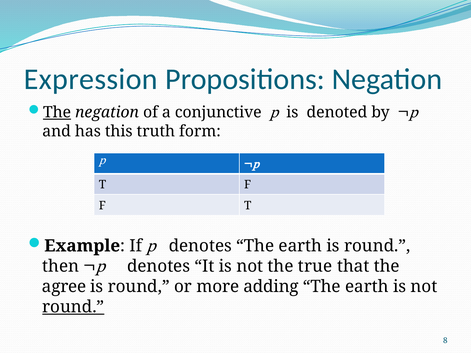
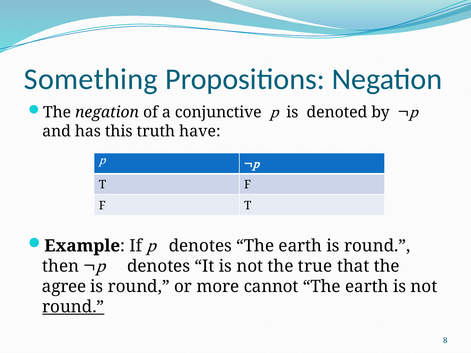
Expression: Expression -> Something (91, 79)
The underline: present -> none (57, 113)
form: form -> have (200, 131)
adding: adding -> cannot (271, 287)
